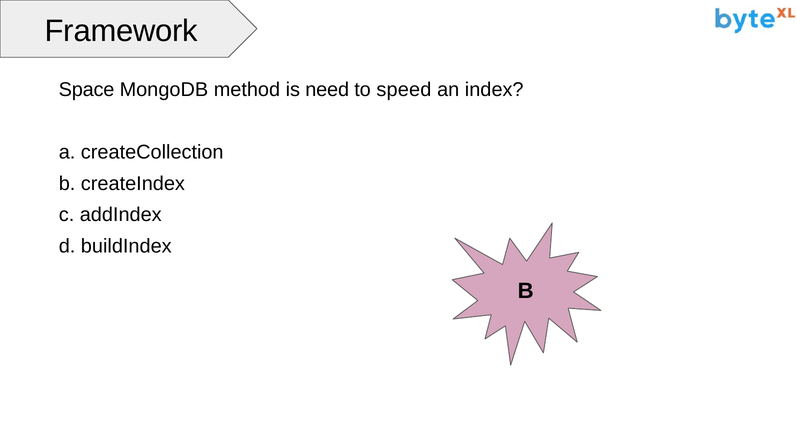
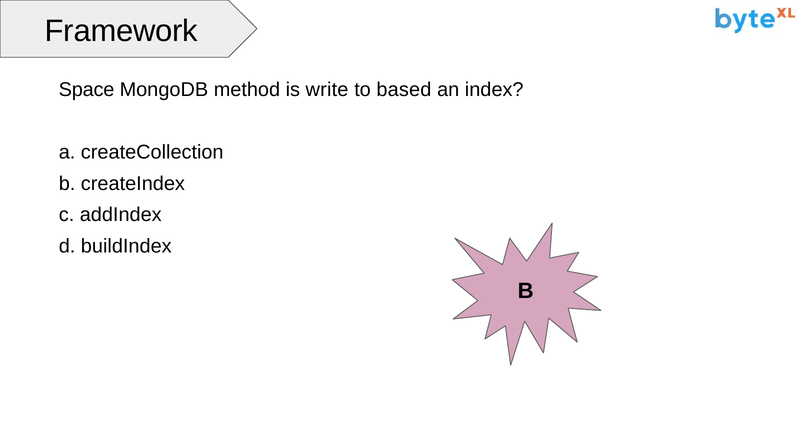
need: need -> write (327, 90)
speed: speed -> based (404, 90)
